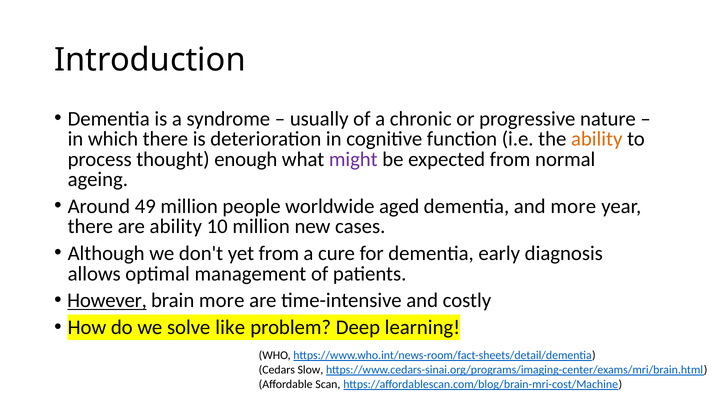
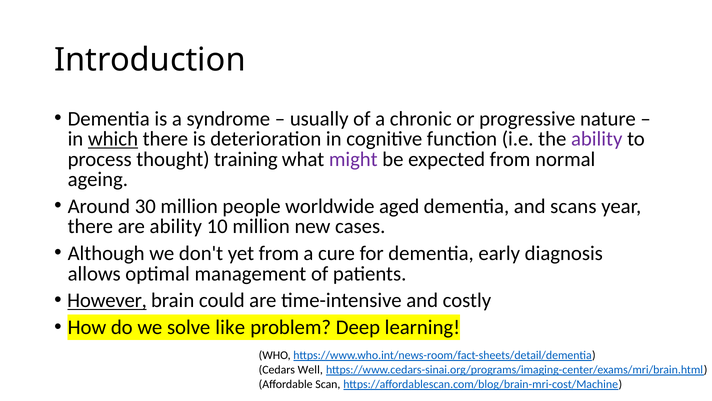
which underline: none -> present (113, 139)
ability colour: orange -> purple (597, 139)
enough: enough -> training (246, 159)
49: 49 -> 30 (145, 206)
and more: more -> scans (573, 206)
brain more: more -> could (222, 300)
Slow: Slow -> Well (310, 369)
